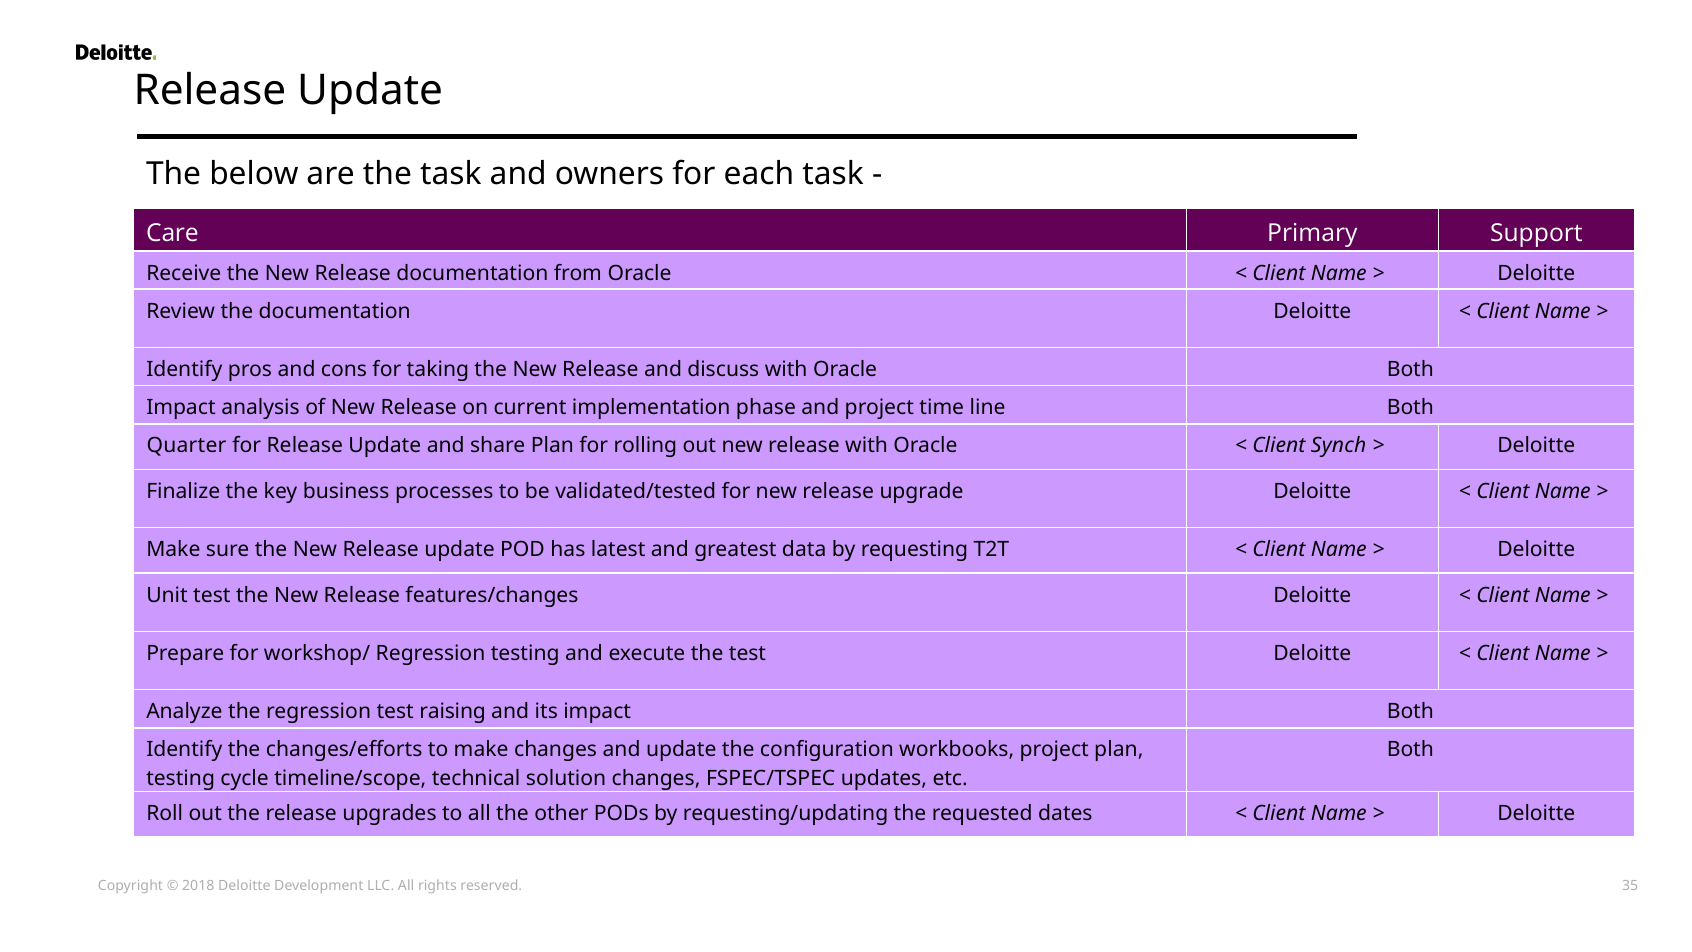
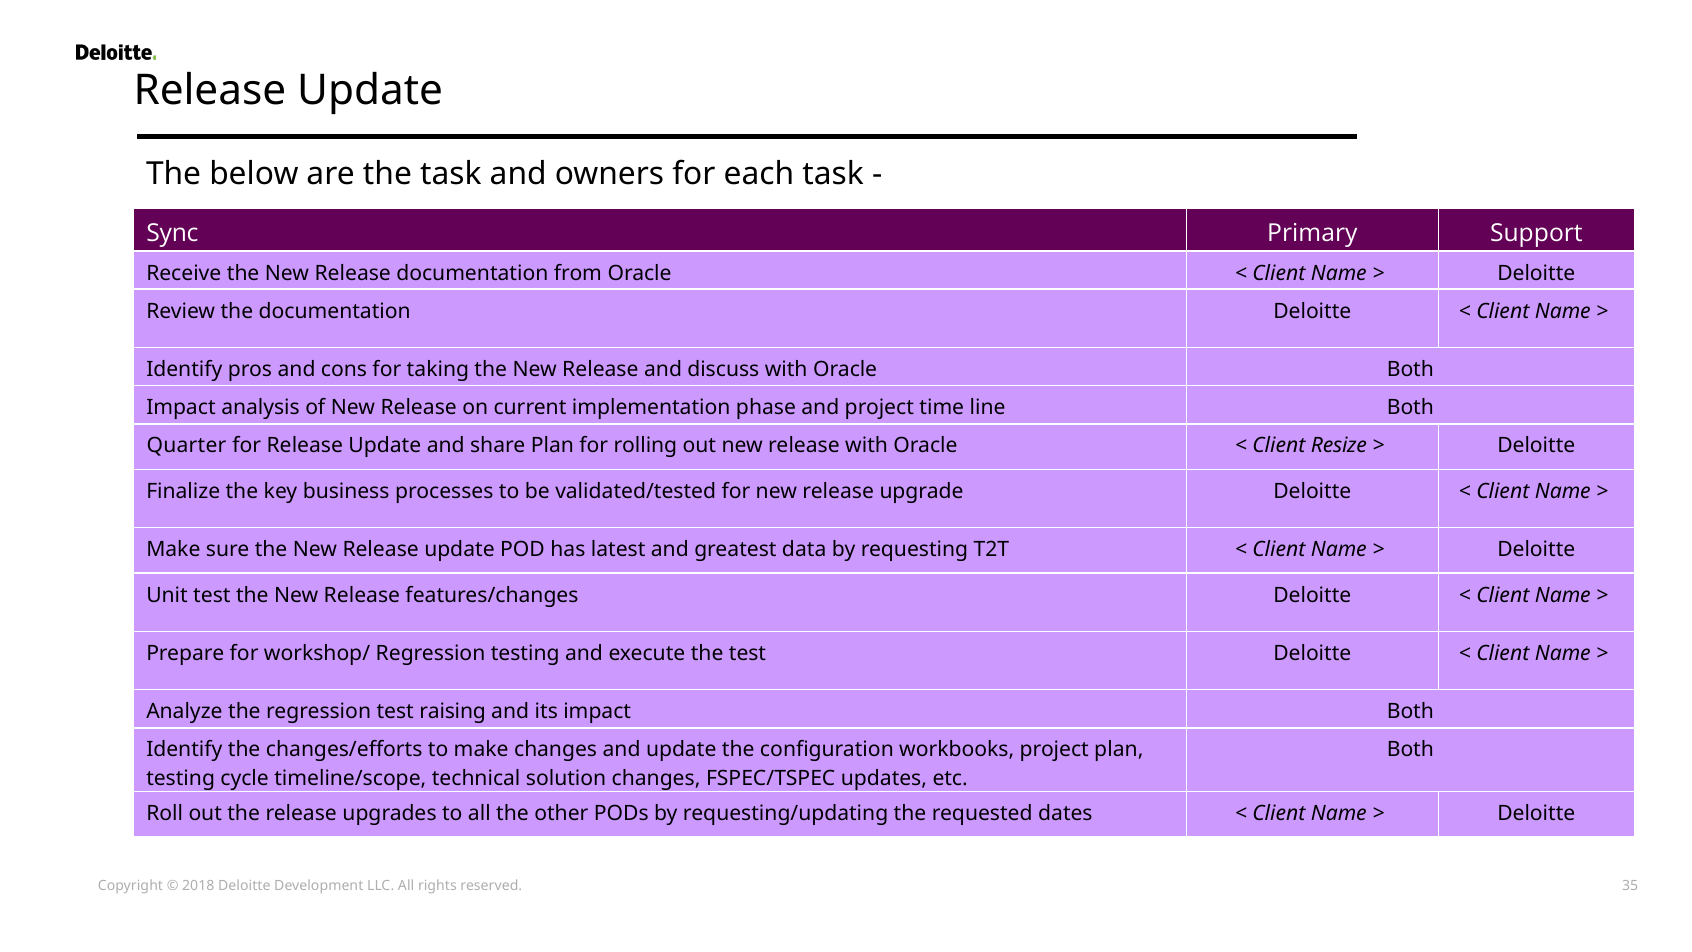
Care: Care -> Sync (172, 233)
Synch: Synch -> Resize (1339, 446)
